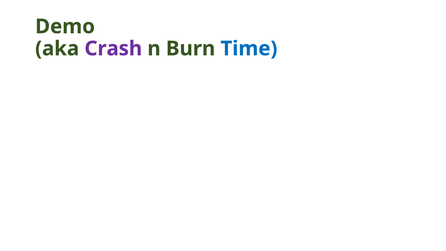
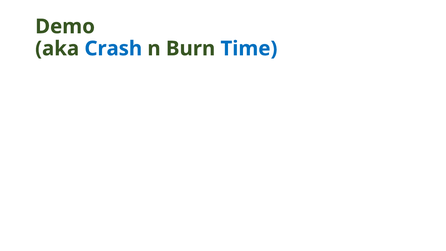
Crash colour: purple -> blue (113, 49)
